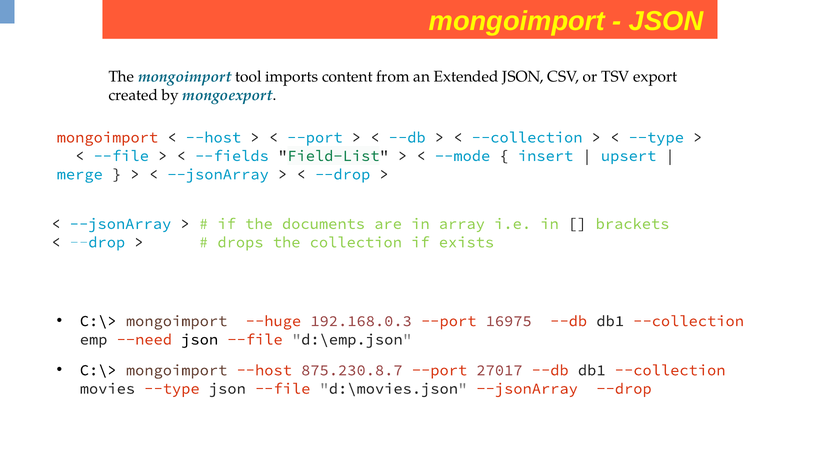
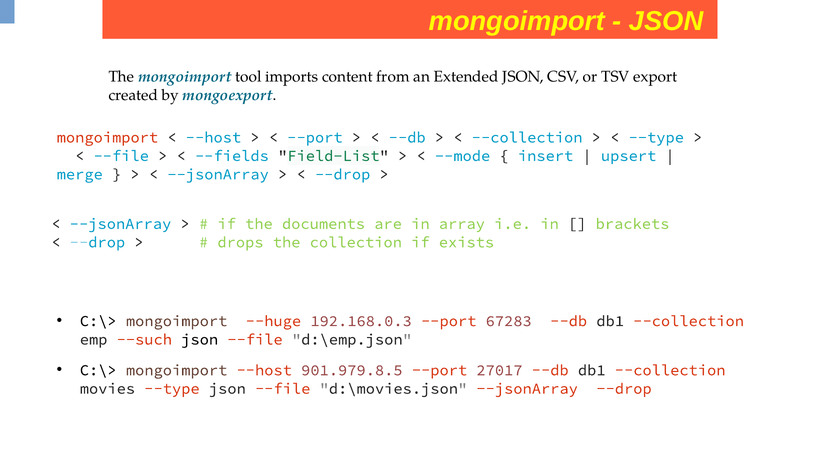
16975: 16975 -> 67283 (509, 321)
--need: --need -> --such (144, 340)
875.230.8.7: 875.230.8.7 -> 901.979.8.5 (352, 370)
